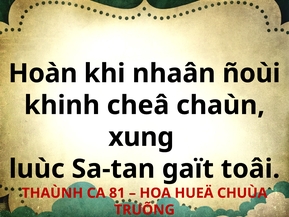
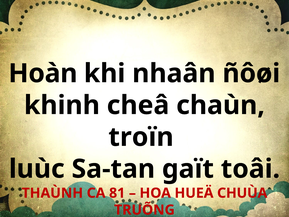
ñoùi: ñoùi -> ñôøi (251, 73)
xung: xung -> troïn (141, 137)
